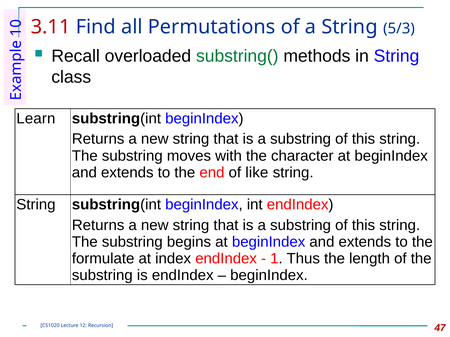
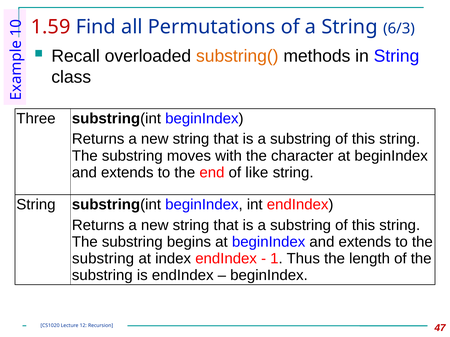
3.11: 3.11 -> 1.59 (51, 27)
5/3: 5/3 -> 6/3 (399, 29)
substring( colour: green -> orange (237, 56)
Learn: Learn -> Three (36, 119)
formulate: formulate -> substring (103, 259)
